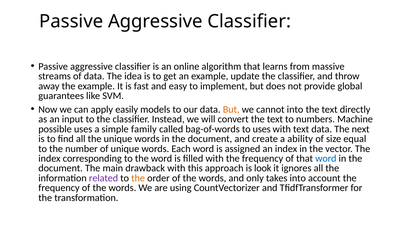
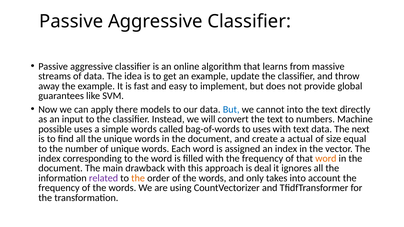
easily: easily -> there (127, 110)
But colour: orange -> blue (231, 110)
simple family: family -> words (144, 129)
ability: ability -> actual (300, 139)
word colour: blue -> orange (326, 159)
look: look -> deal (263, 168)
